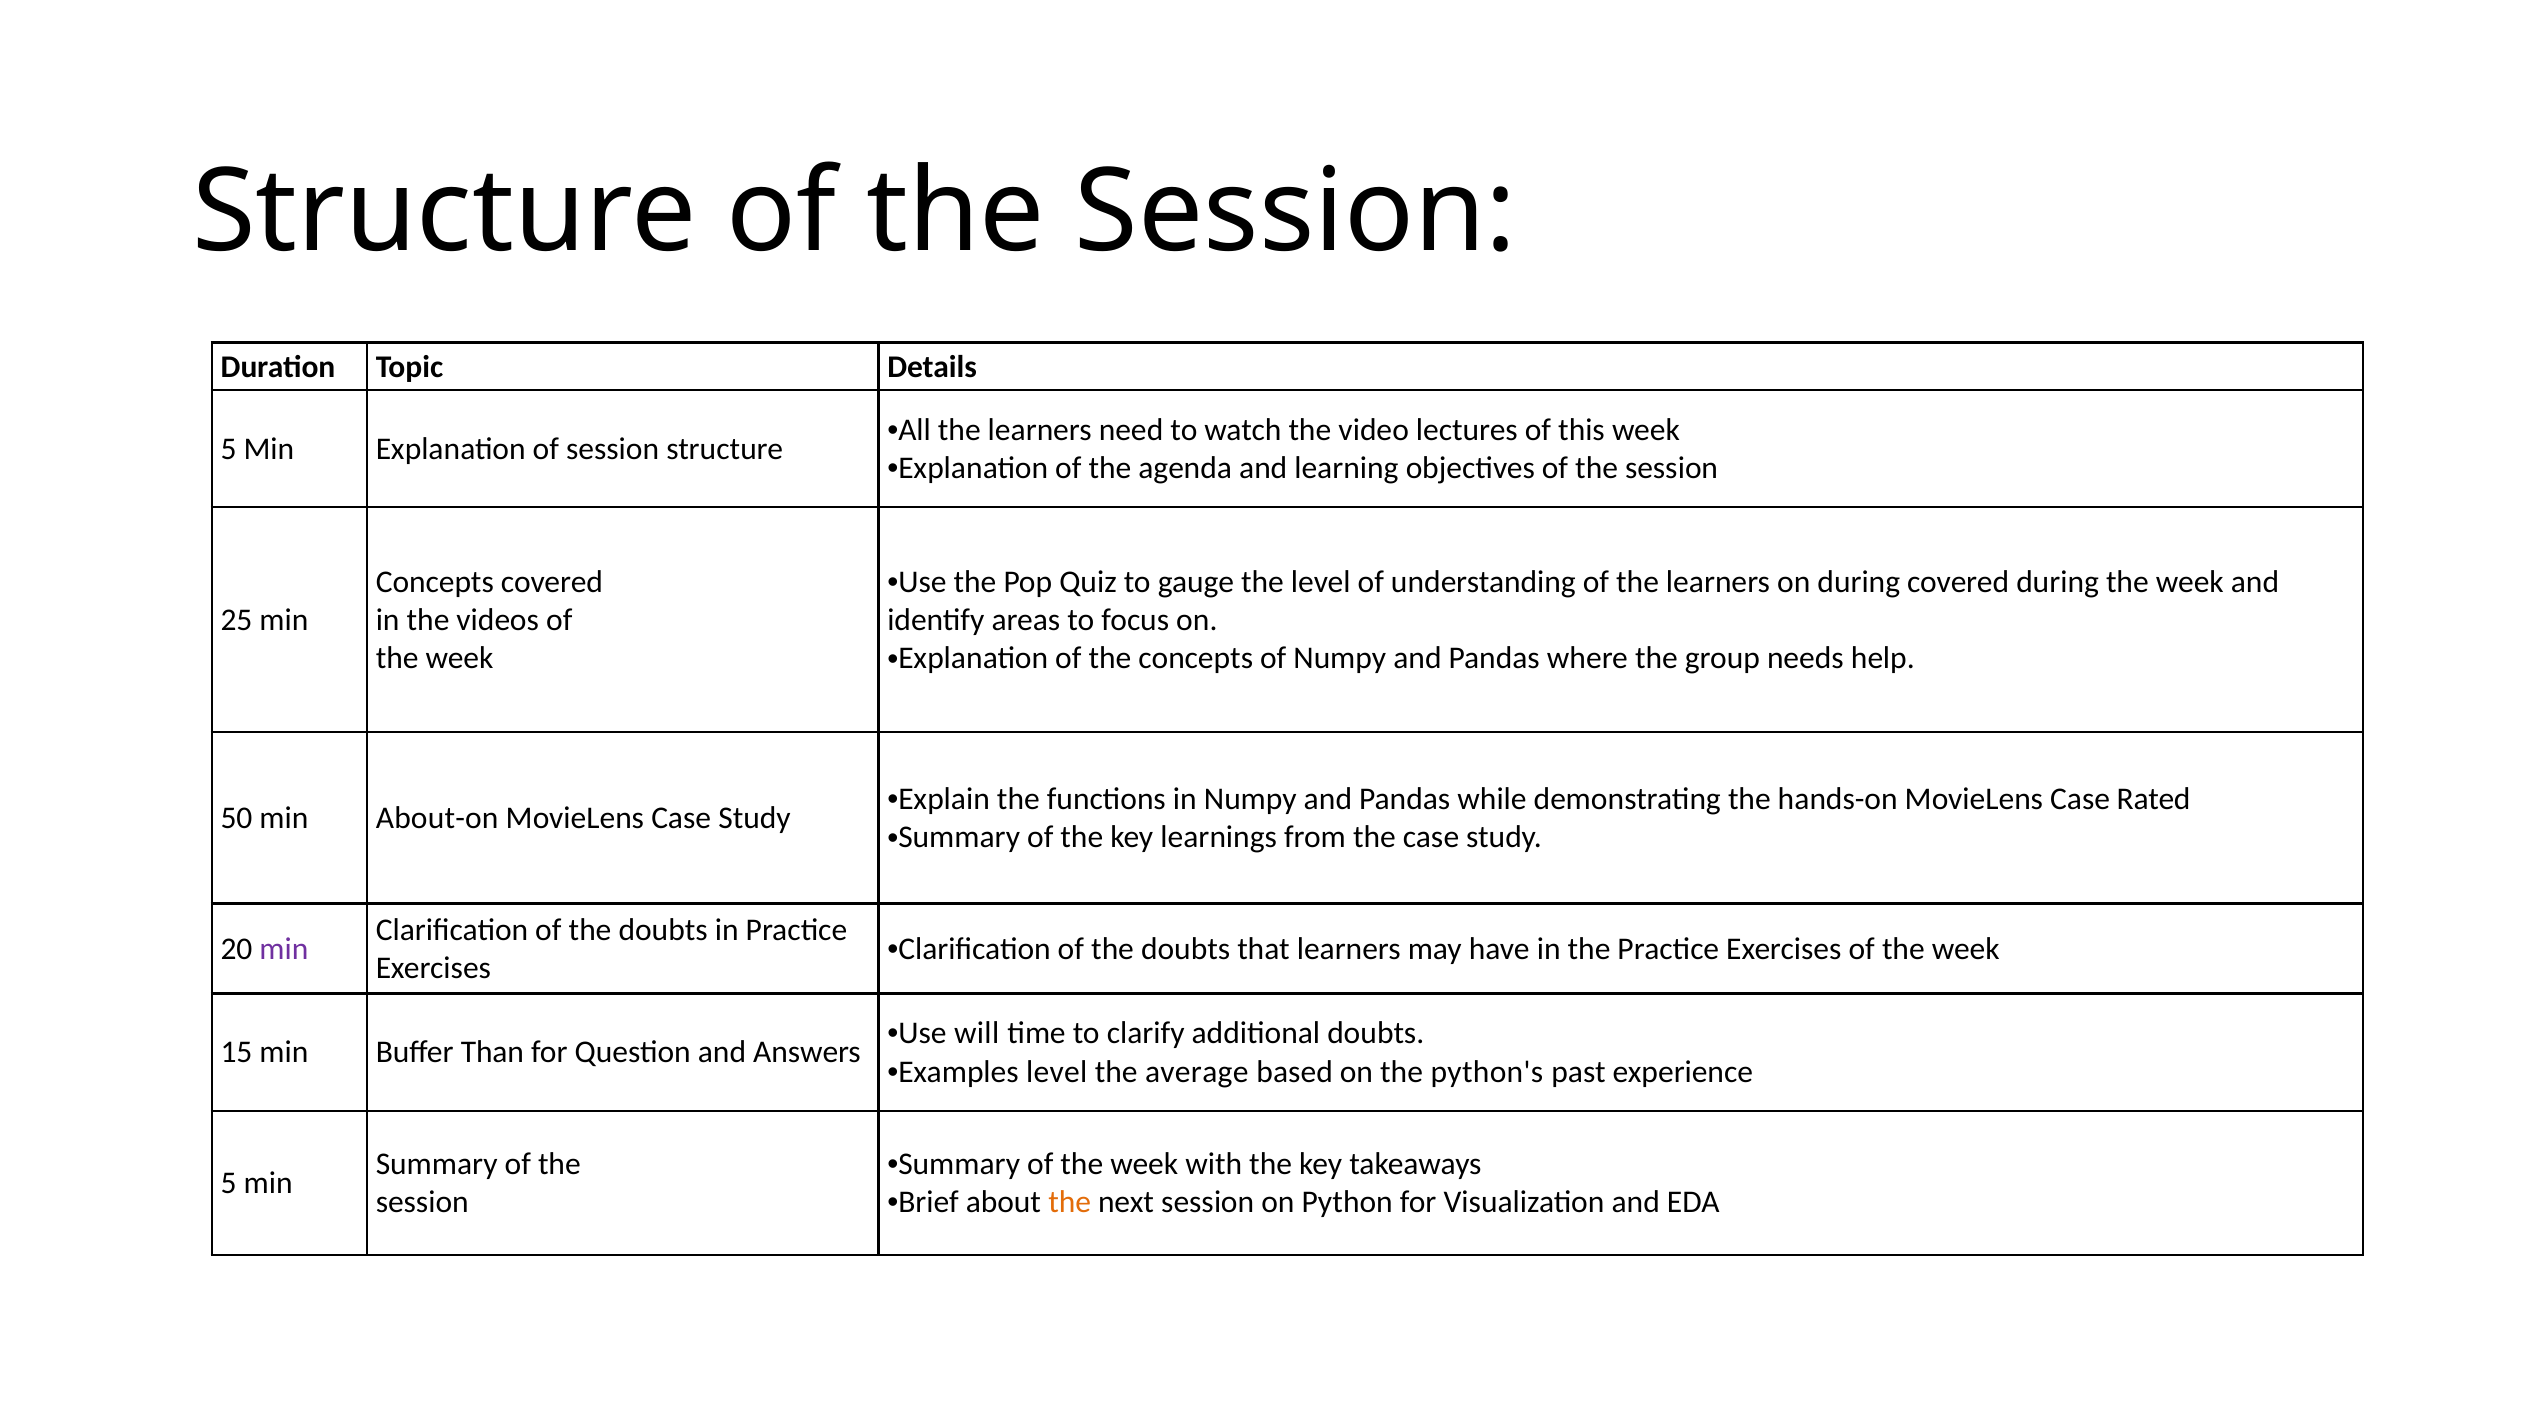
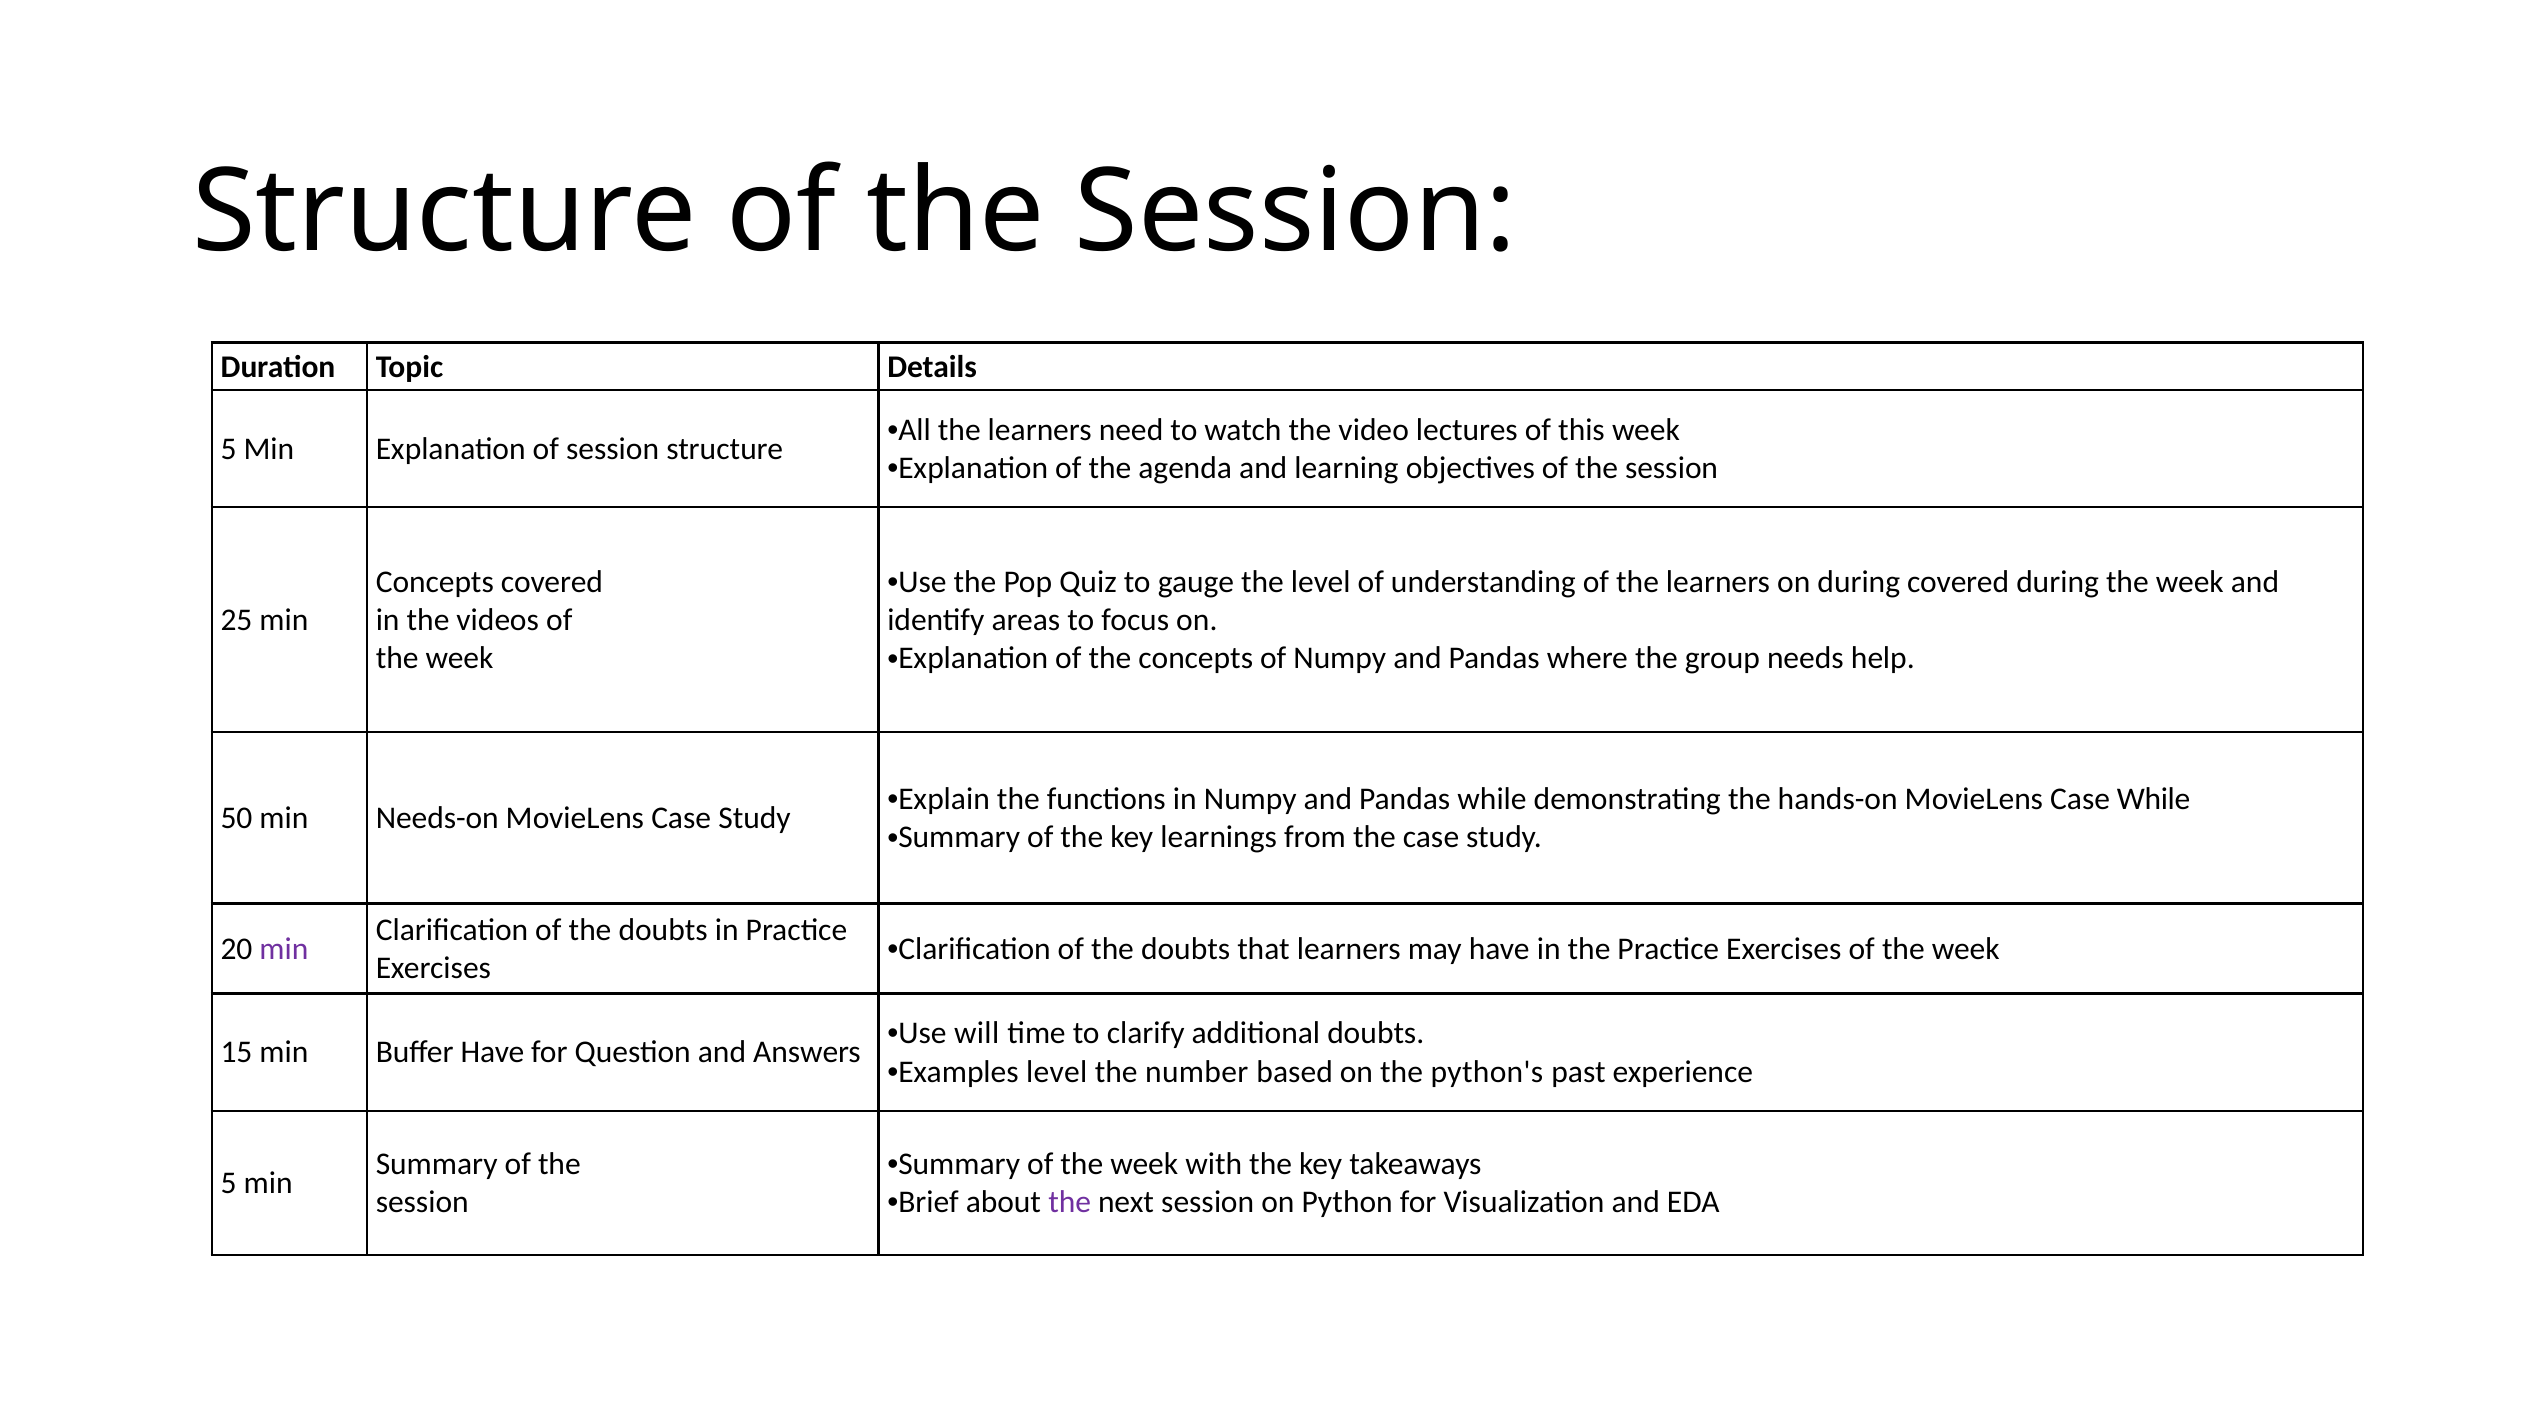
Case Rated: Rated -> While (2154, 799)
About-on: About-on -> Needs-on (437, 818)
Buffer Than: Than -> Have (493, 1053)
average: average -> number (1197, 1072)
the colour: orange -> purple (1070, 1202)
